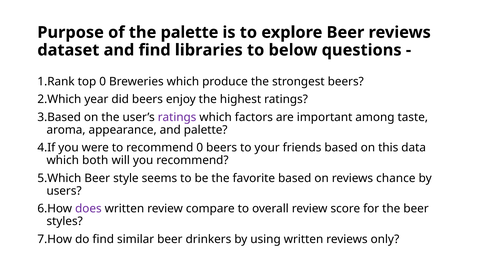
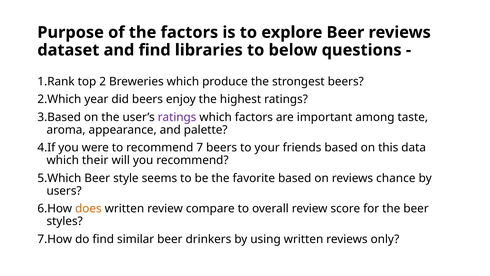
the palette: palette -> factors (189, 32)
top 0: 0 -> 2 (103, 81)
recommend 0: 0 -> 7 (200, 147)
both: both -> their (95, 160)
does colour: purple -> orange (88, 208)
